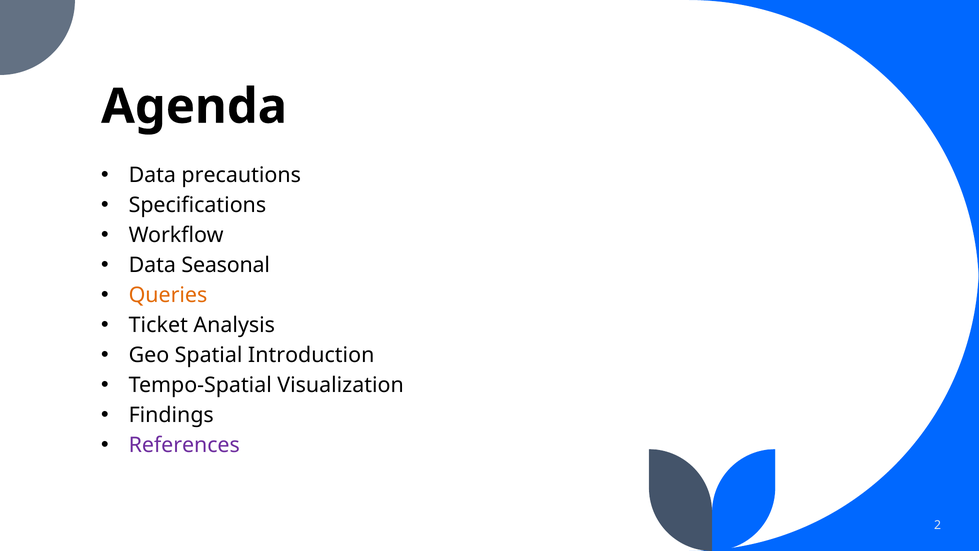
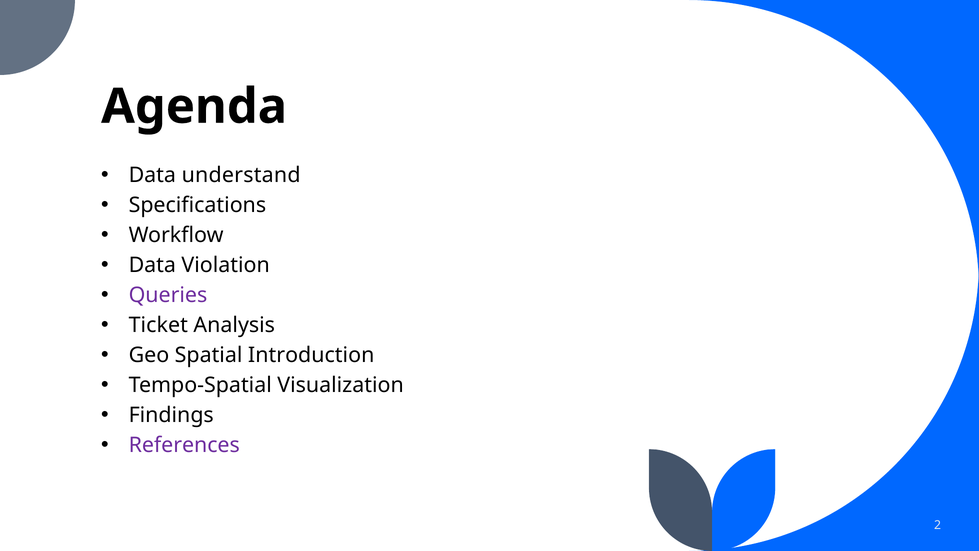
precautions: precautions -> understand (241, 175)
Seasonal: Seasonal -> Violation (226, 265)
Queries colour: orange -> purple (168, 295)
